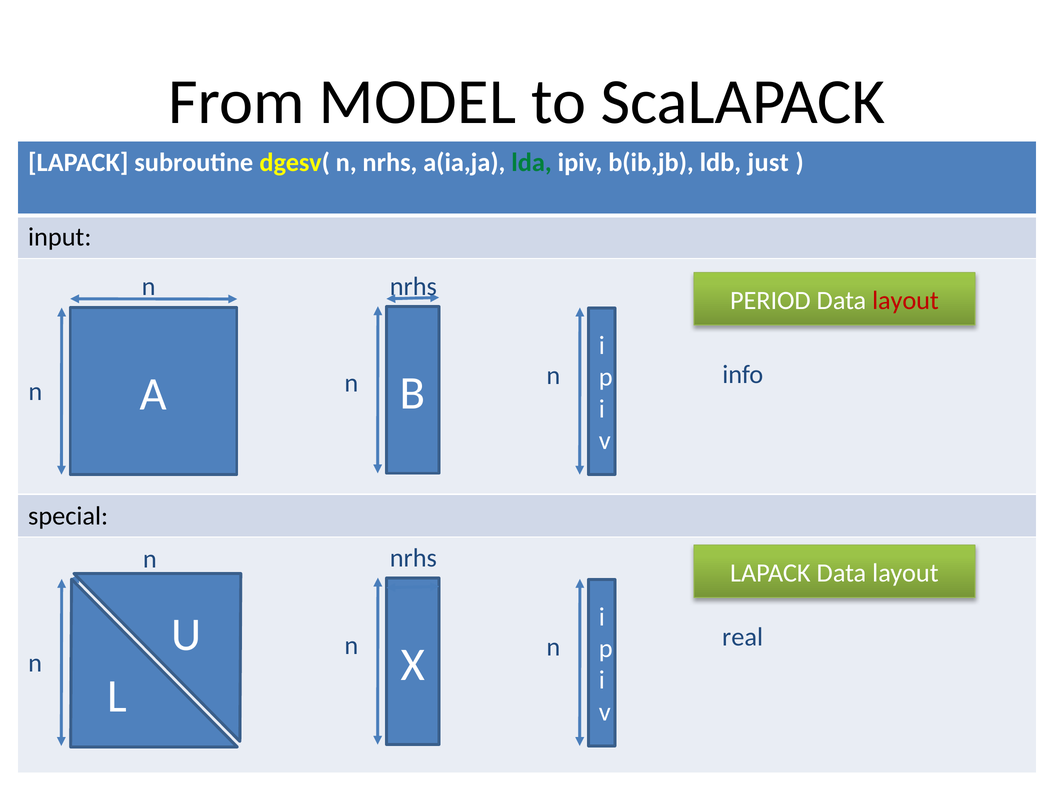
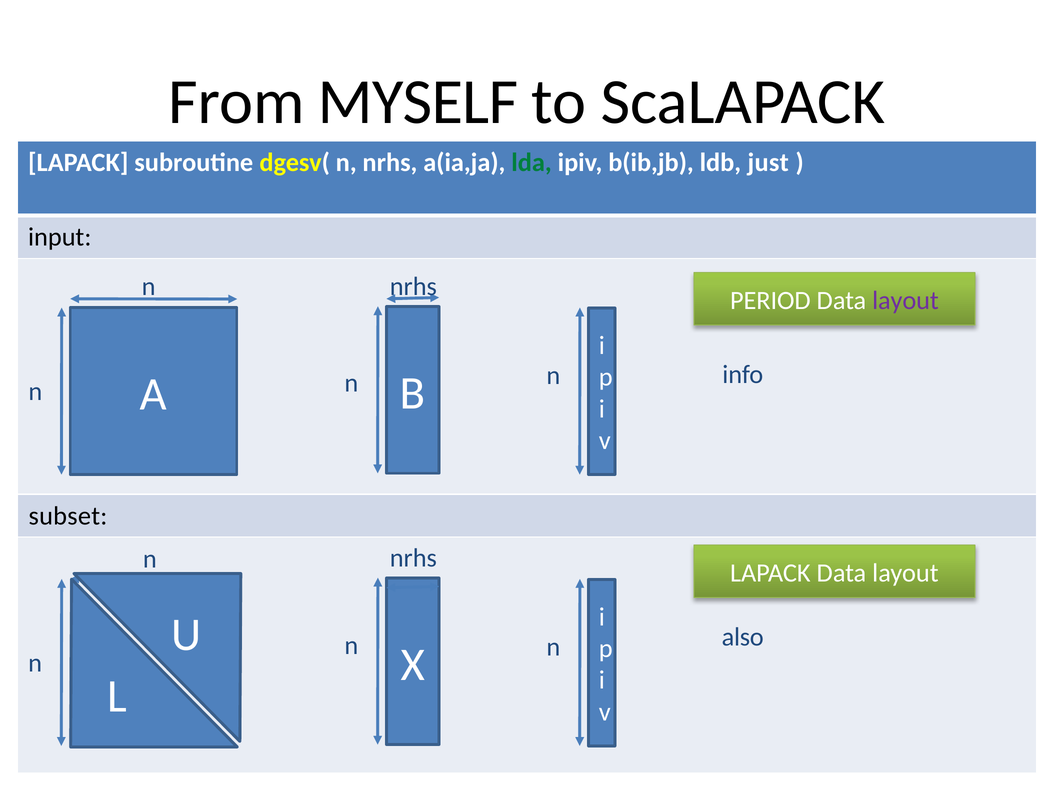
MODEL: MODEL -> MYSELF (418, 102)
layout colour: red -> purple (905, 300)
special: special -> subset (68, 516)
real: real -> also (743, 637)
